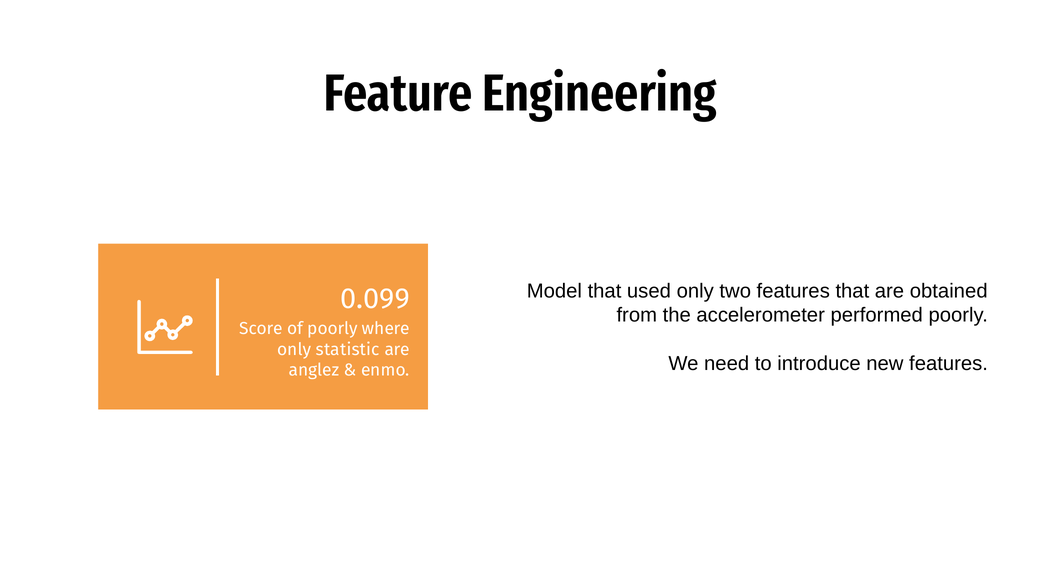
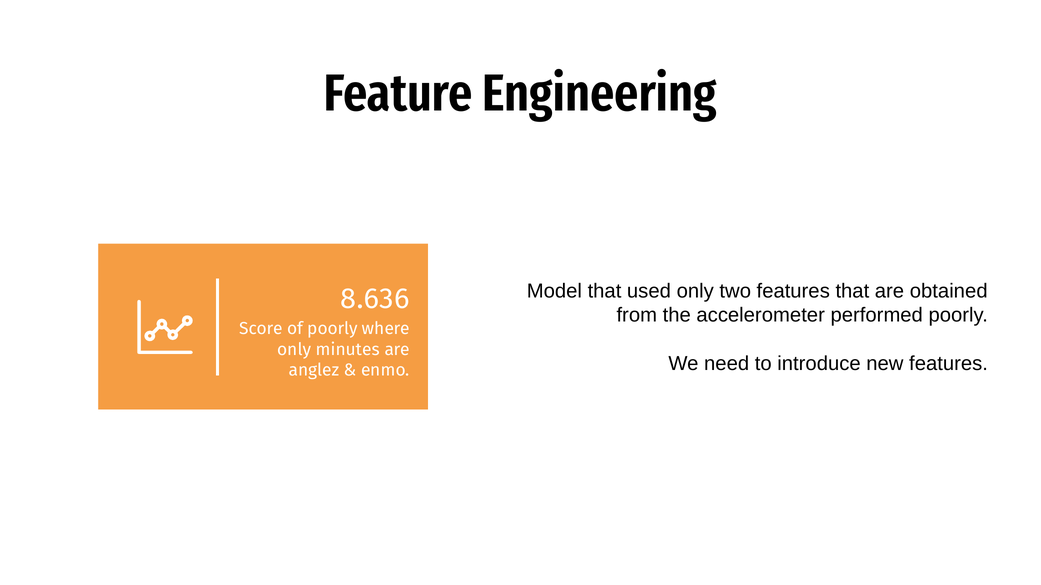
0.099: 0.099 -> 8.636 (375, 299)
statistic: statistic -> minutes (348, 350)
